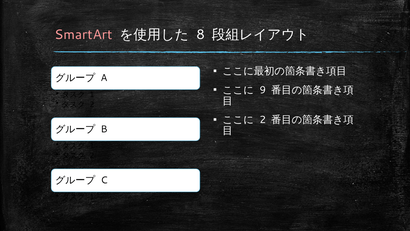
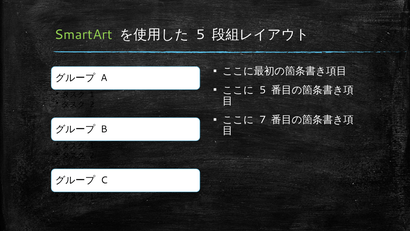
SmartArt colour: pink -> light green (83, 35)
8: 8 -> 5 (201, 35)
9: 9 -> 5 (263, 90)
2: 2 -> 7 (263, 120)
